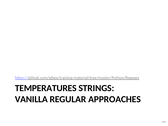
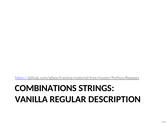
TEMPERATURES: TEMPERATURES -> COMBINATIONS (46, 88)
APPROACHES: APPROACHES -> DESCRIPTION (115, 99)
